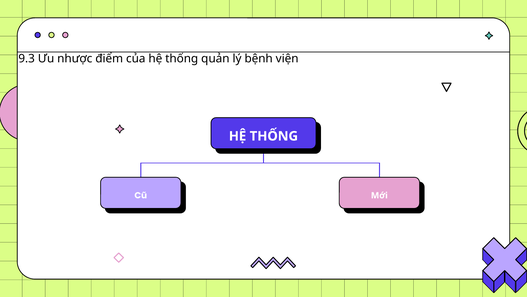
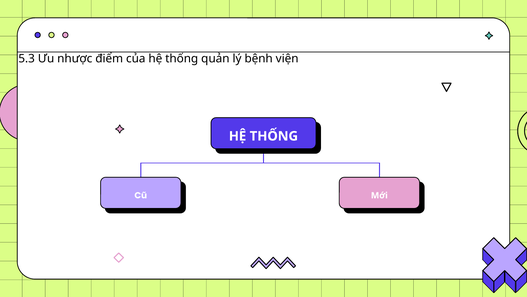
9.3: 9.3 -> 5.3 (27, 59)
